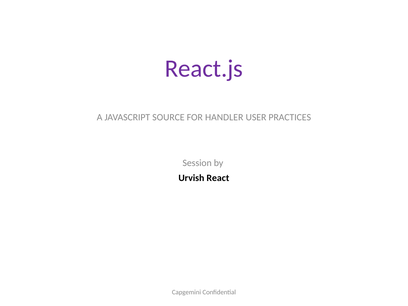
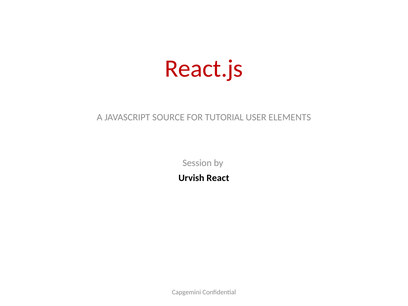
React.js colour: purple -> red (204, 69)
HANDLER: HANDLER -> TUTORIAL (224, 117)
PRACTICES: PRACTICES -> ELEMENTS (290, 117)
